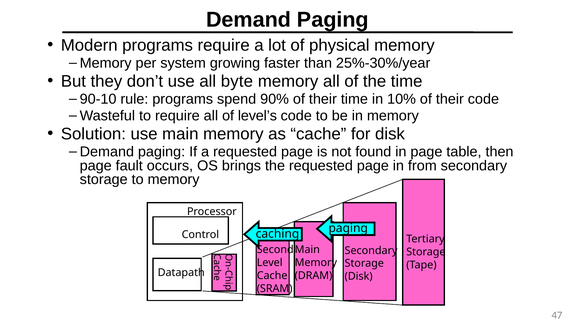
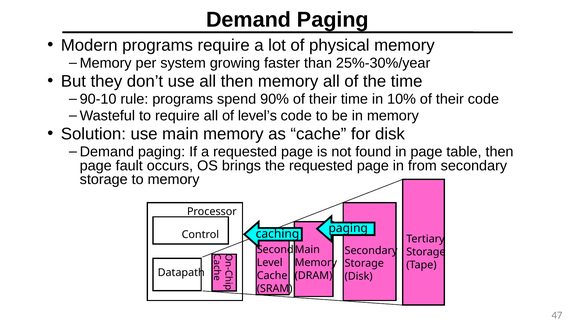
all byte: byte -> then (237, 81)
